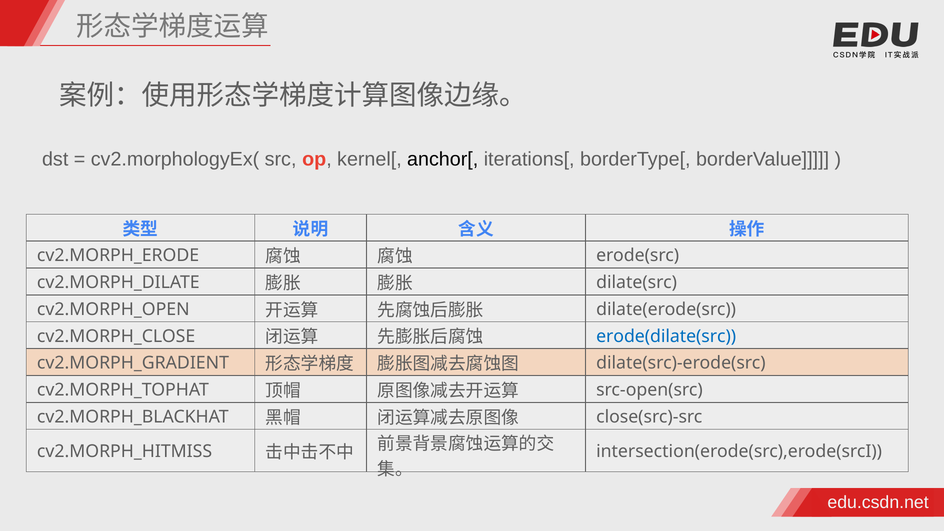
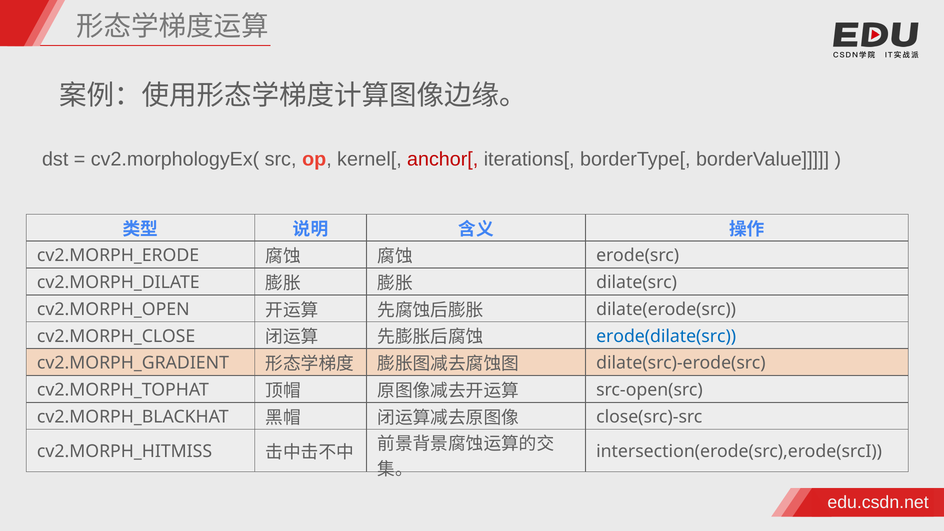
anchor[ colour: black -> red (443, 159)
